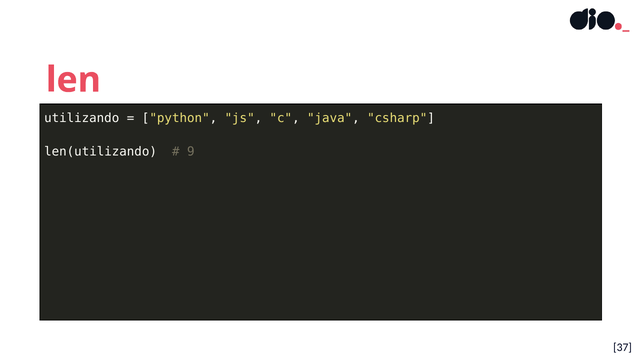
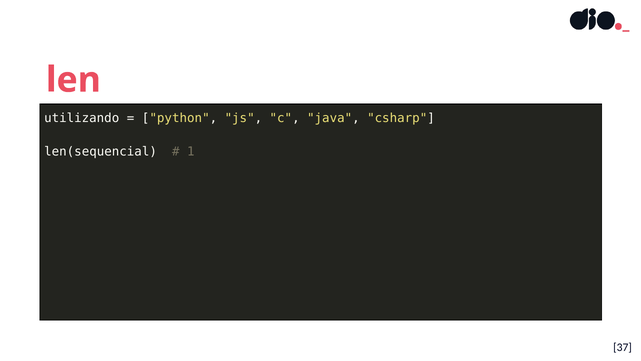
len(utilizando: len(utilizando -> len(sequencial (101, 152)
9: 9 -> 1 (191, 152)
